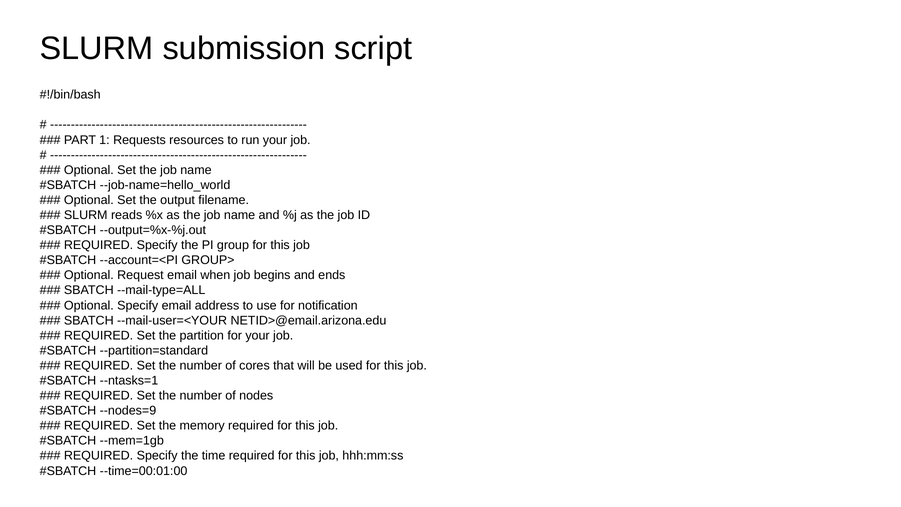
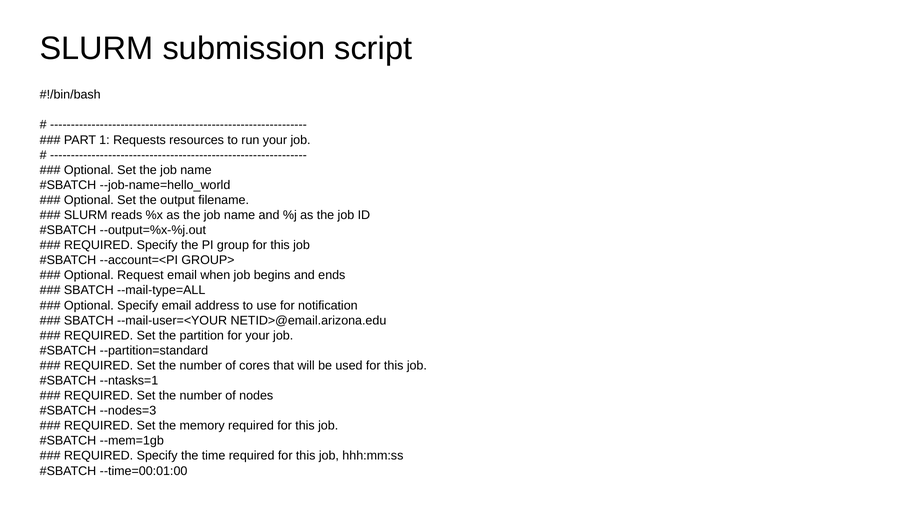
--nodes=9: --nodes=9 -> --nodes=3 (128, 411)
